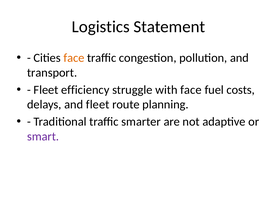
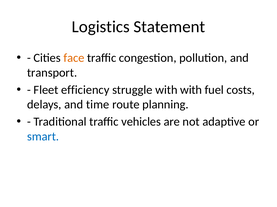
with face: face -> with (191, 90)
and fleet: fleet -> time (98, 105)
smarter: smarter -> vehicles (141, 122)
smart colour: purple -> blue (43, 137)
